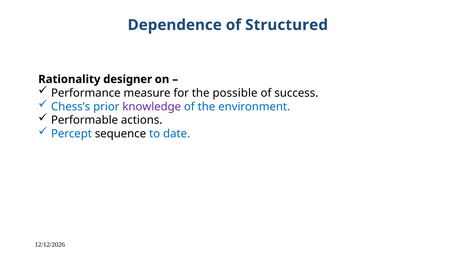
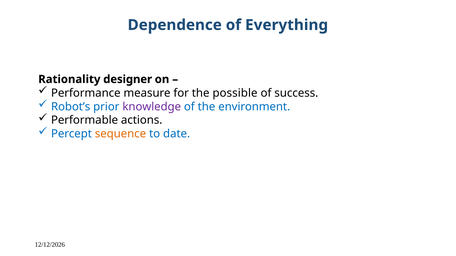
Structured: Structured -> Everything (287, 25)
Chess’s: Chess’s -> Robot’s (71, 107)
sequence colour: black -> orange (120, 134)
